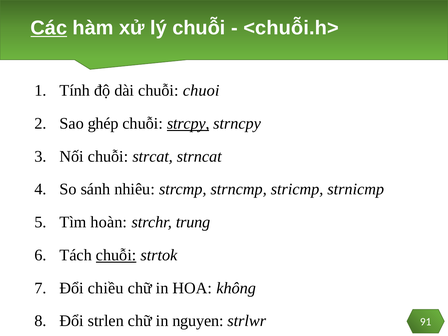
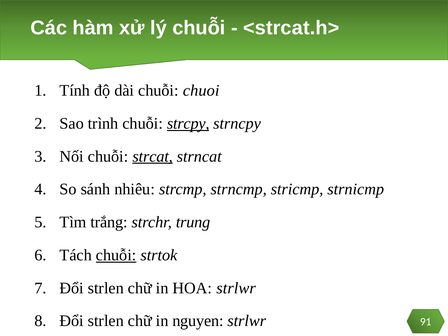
Các underline: present -> none (49, 28)
<chuỗi.h>: <chuỗi.h> -> <strcat.h> (291, 28)
ghép: ghép -> trình (103, 123)
strcat underline: none -> present (153, 156)
hoàn: hoàn -> trắng (109, 222)
chiều: chiều -> strlen (106, 288)
HOA không: không -> strlwr (236, 288)
